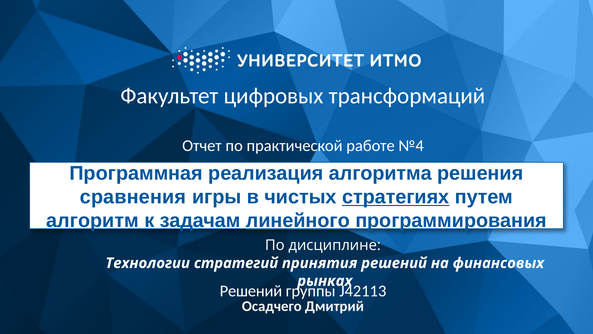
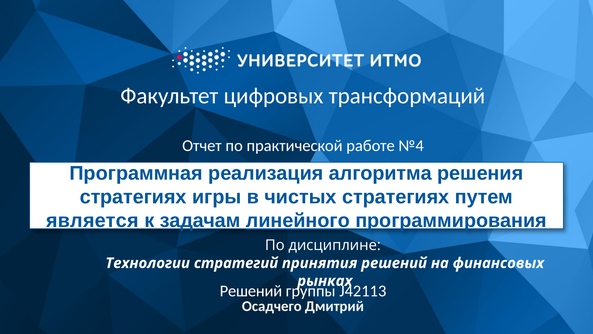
сравнения: сравнения -> стратегиях (133, 197)
стратегиях underline: present -> none (396, 197)
алгоритм: алгоритм -> является (92, 220)
